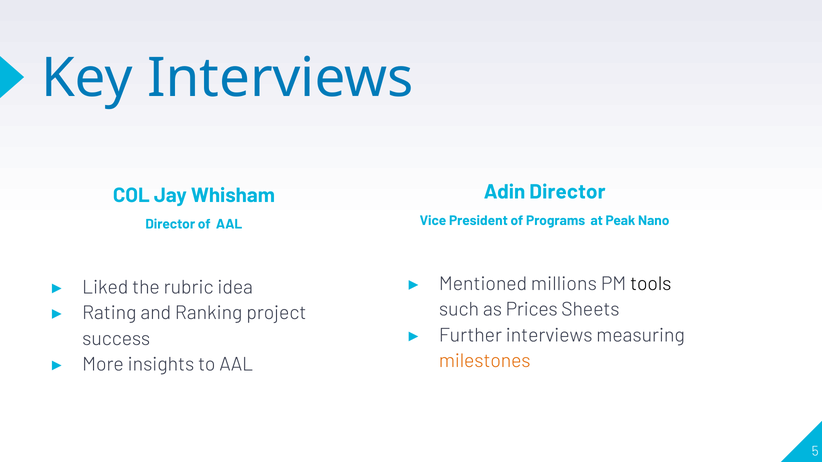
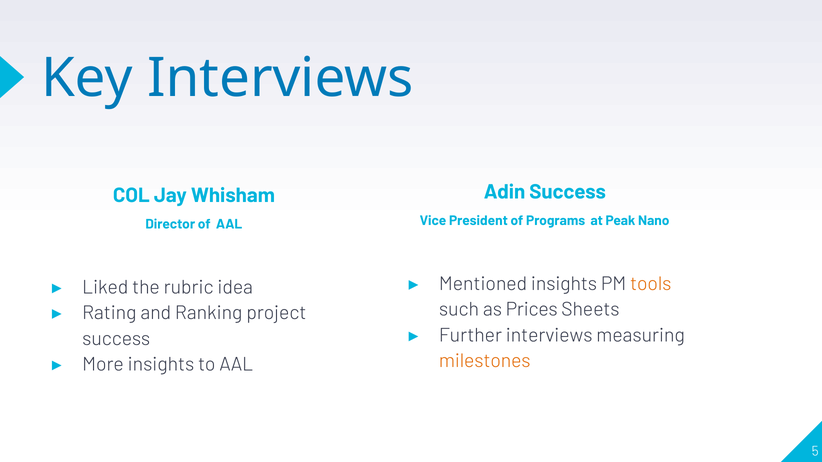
Adin Director: Director -> Success (568, 192)
Mentioned millions: millions -> insights (564, 284)
tools colour: black -> orange (651, 284)
